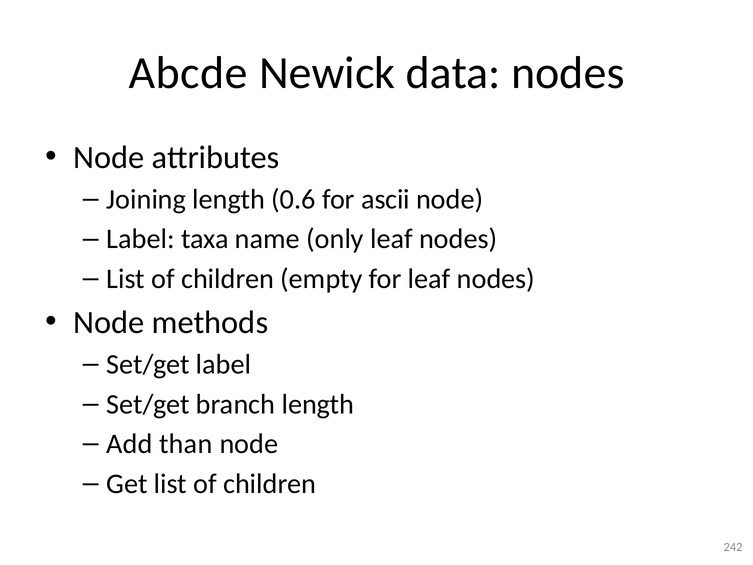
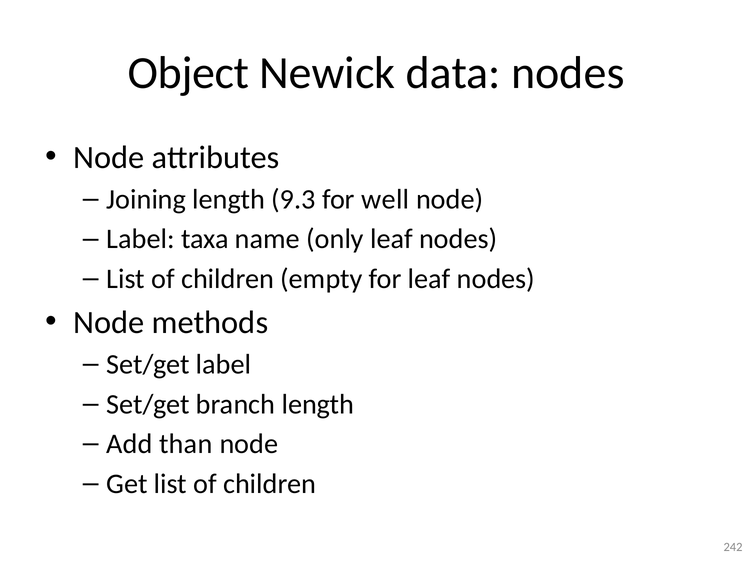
Abcde: Abcde -> Object (188, 73)
0.6: 0.6 -> 9.3 (293, 199)
ascii: ascii -> well (385, 199)
